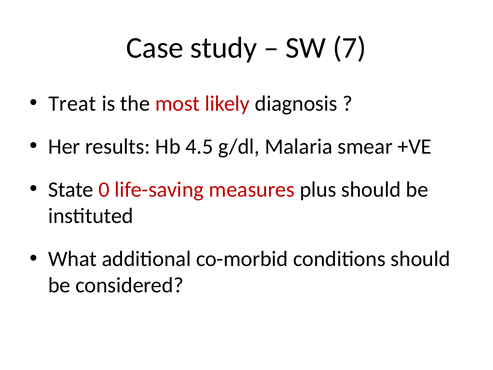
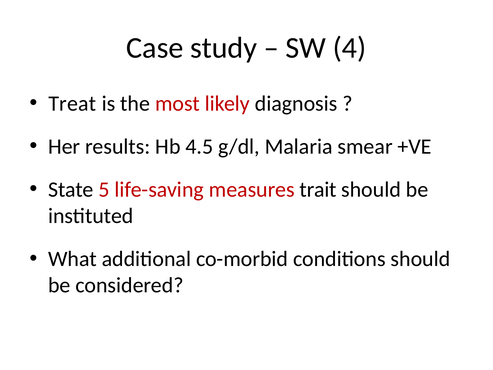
7: 7 -> 4 (350, 48)
0: 0 -> 5 (104, 189)
plus: plus -> trait (318, 189)
